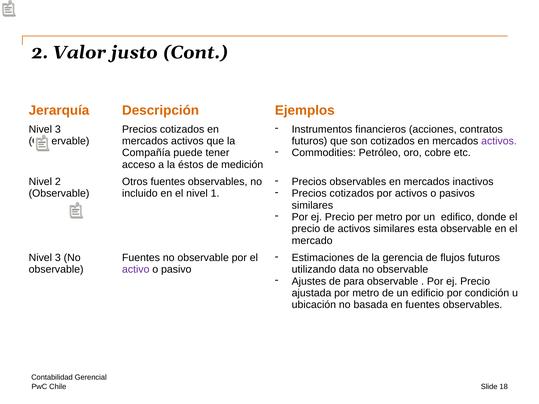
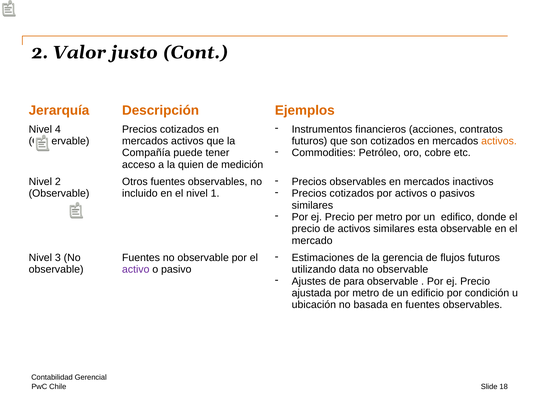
3: 3 -> 4 (58, 129)
activos colour: purple -> orange (499, 141)
éstos: éstos -> quien (191, 165)
